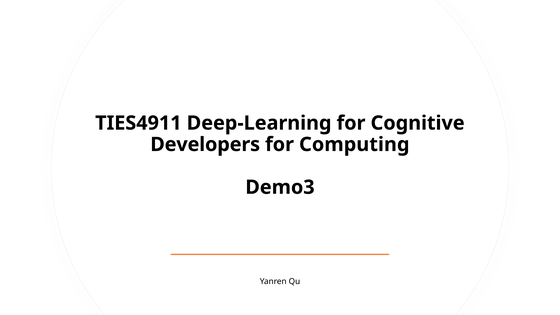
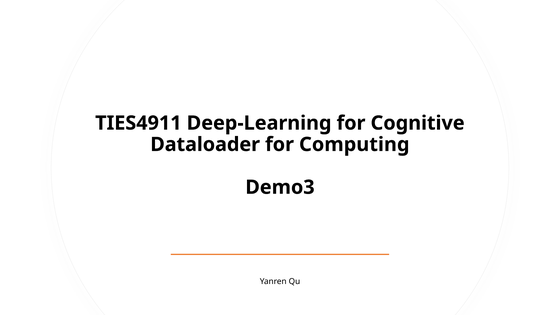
Developers: Developers -> Dataloader (205, 144)
